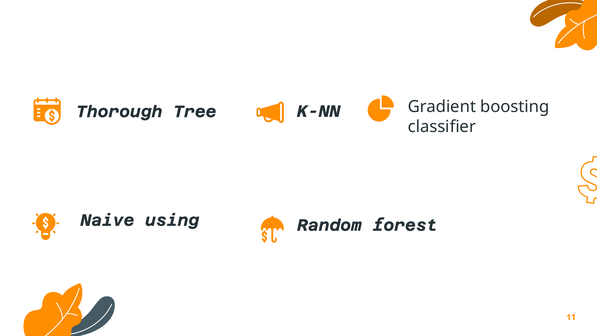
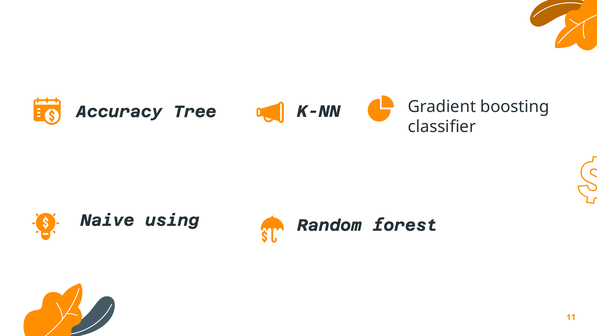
Thorough: Thorough -> Accuracy (119, 112)
